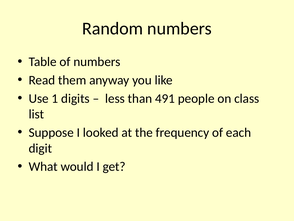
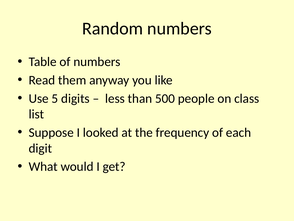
1: 1 -> 5 (55, 98)
491: 491 -> 500 (165, 98)
